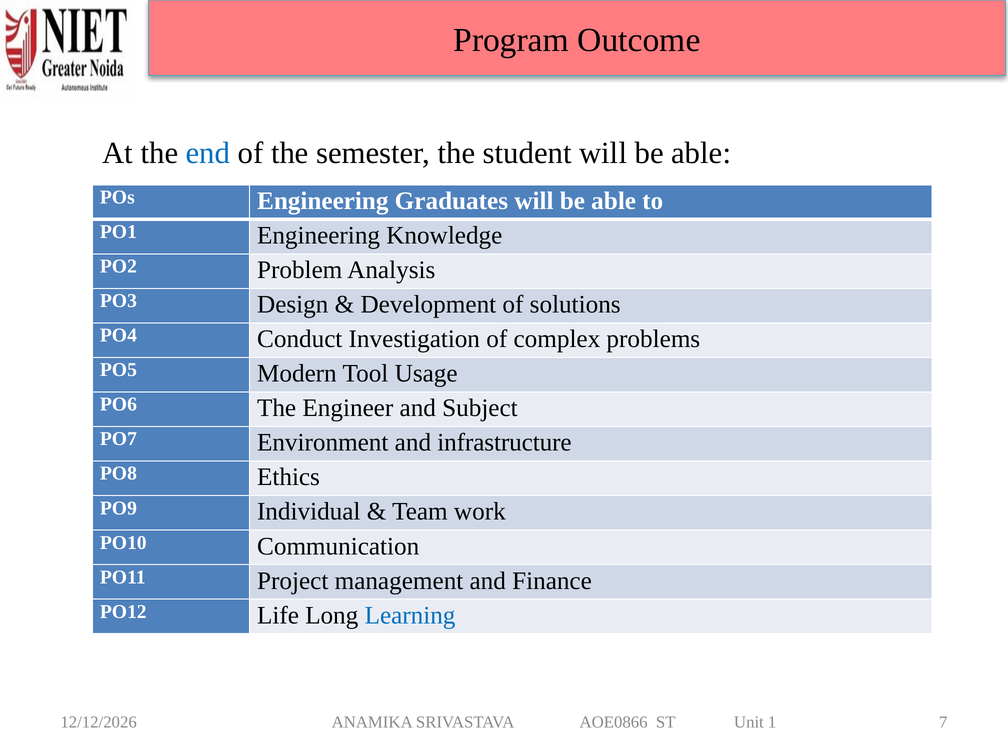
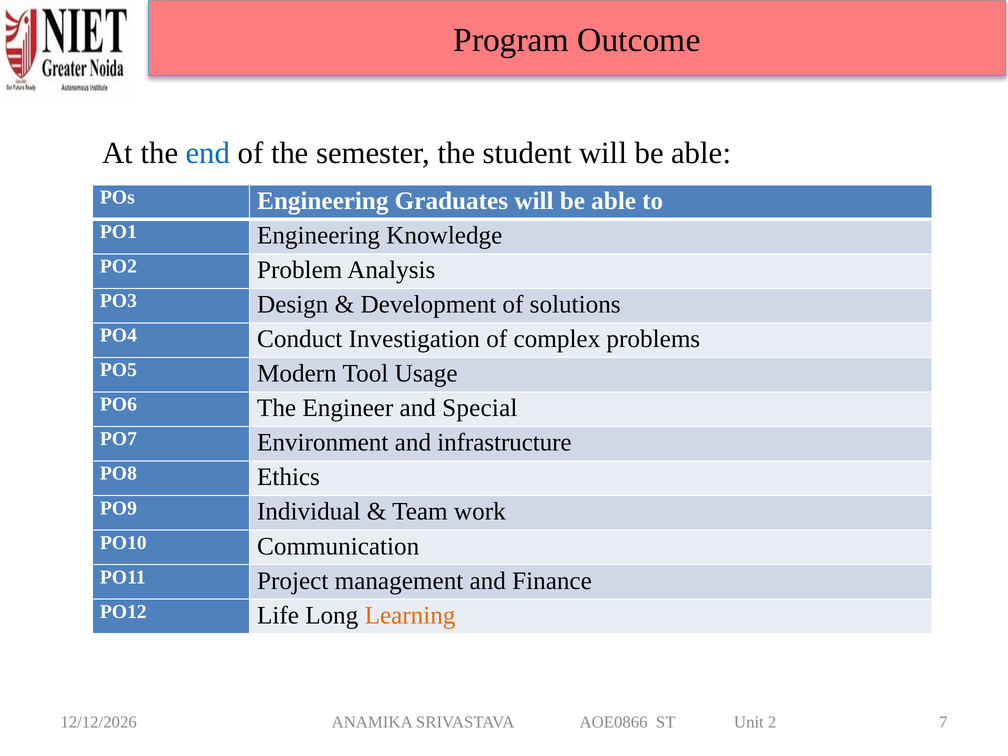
Subject: Subject -> Special (480, 408)
Learning colour: blue -> orange (410, 615)
1: 1 -> 2 (772, 722)
